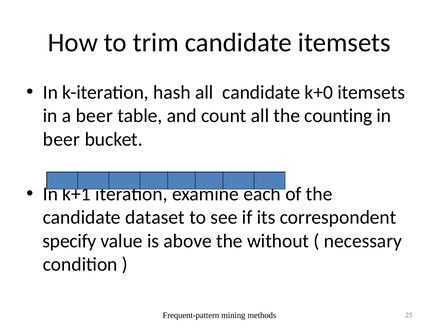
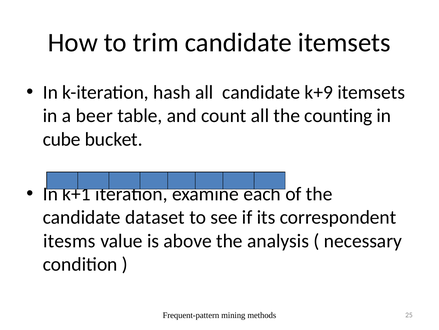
k+0: k+0 -> k+9 (319, 92)
beer: beer -> cube (62, 139)
specify: specify -> itesms (69, 240)
without: without -> analysis (278, 240)
